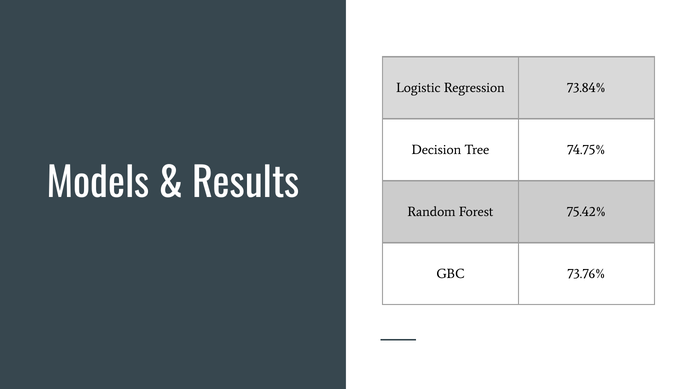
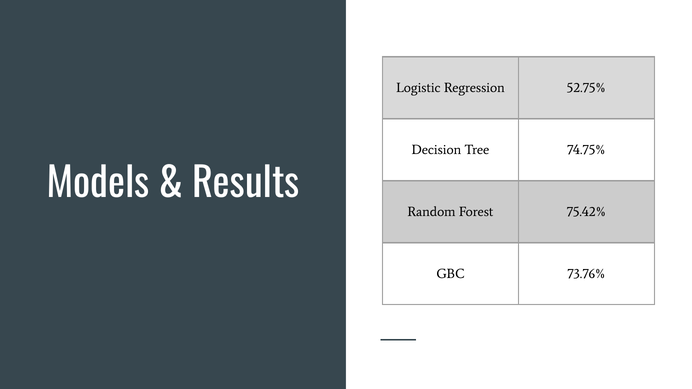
73.84%: 73.84% -> 52.75% (586, 88)
